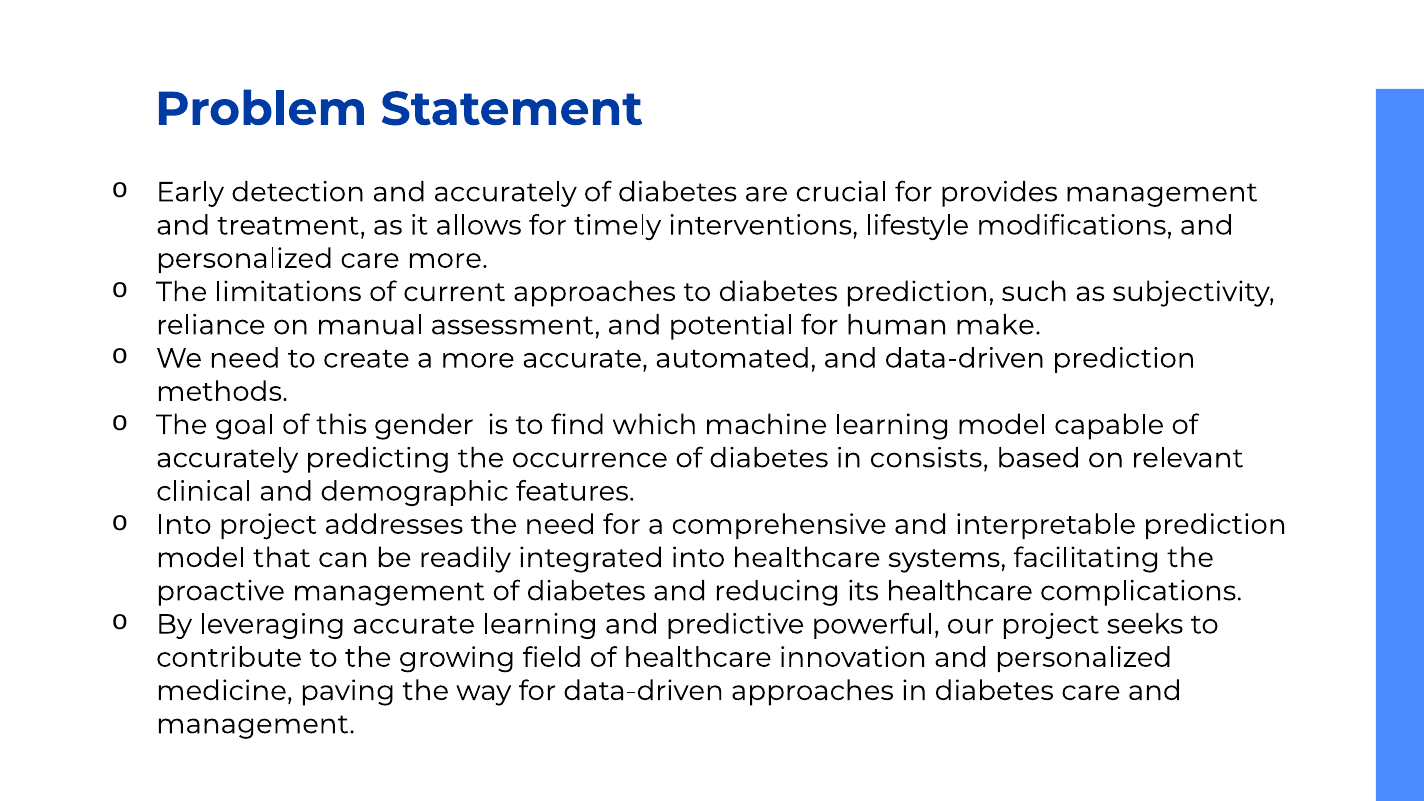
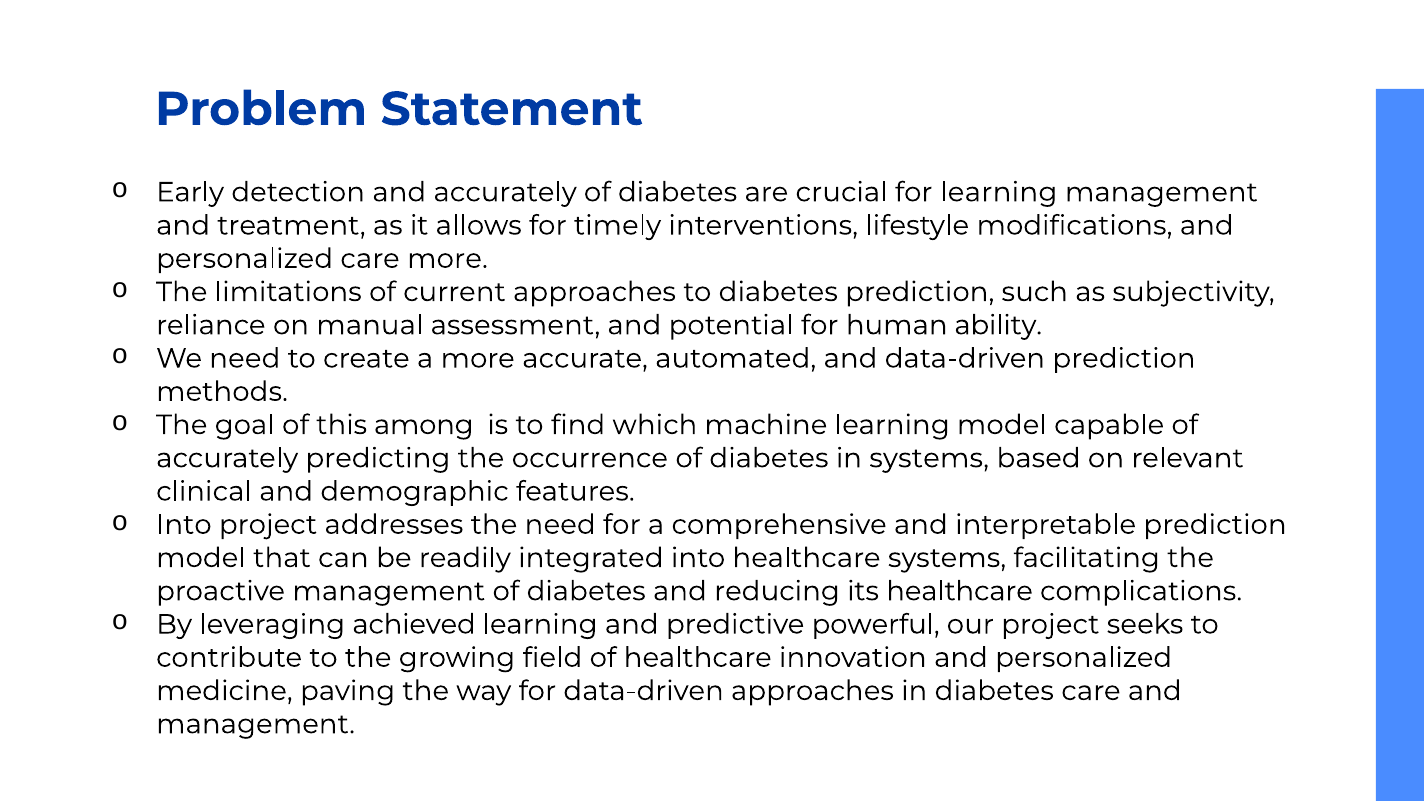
for provides: provides -> learning (999, 192)
make: make -> ability (998, 325)
gender: gender -> among (424, 425)
in consists: consists -> systems (929, 458)
leveraging accurate: accurate -> achieved (414, 624)
